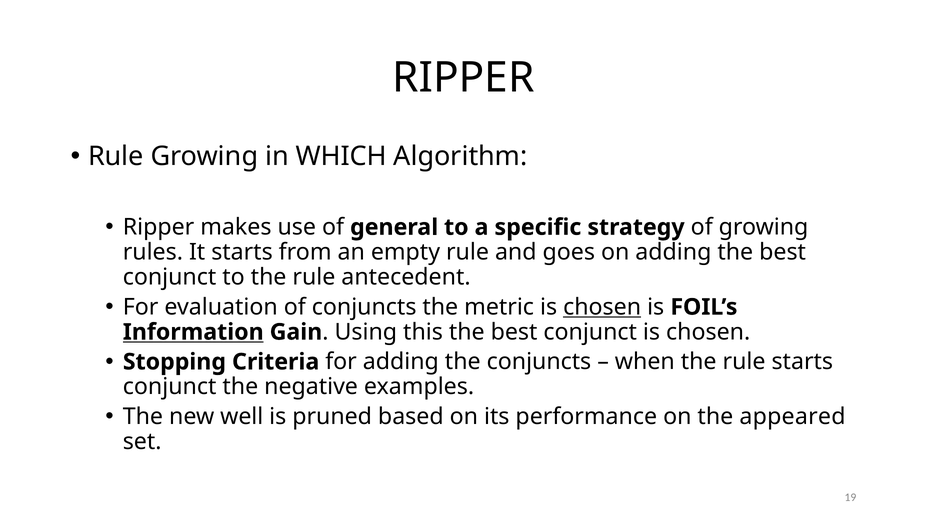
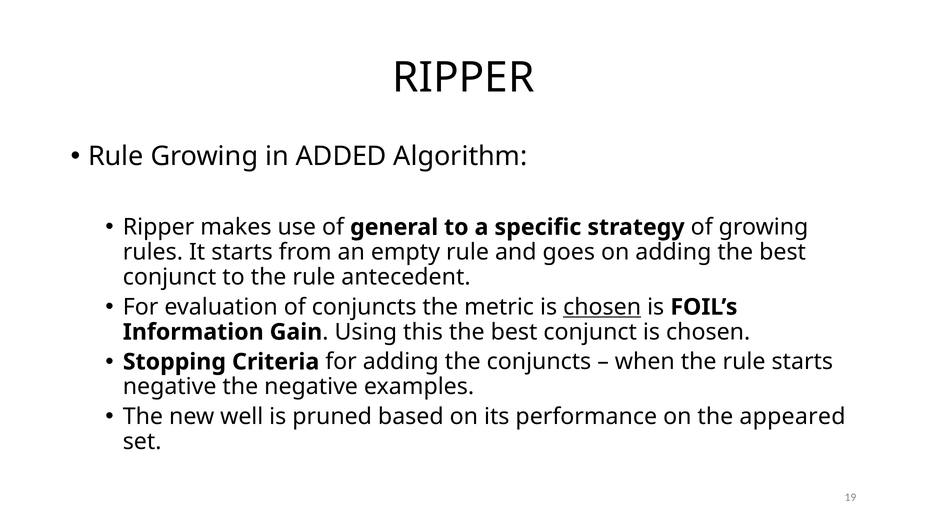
WHICH: WHICH -> ADDED (341, 157)
Information underline: present -> none (193, 332)
conjunct: conjunct -> negative (170, 387)
